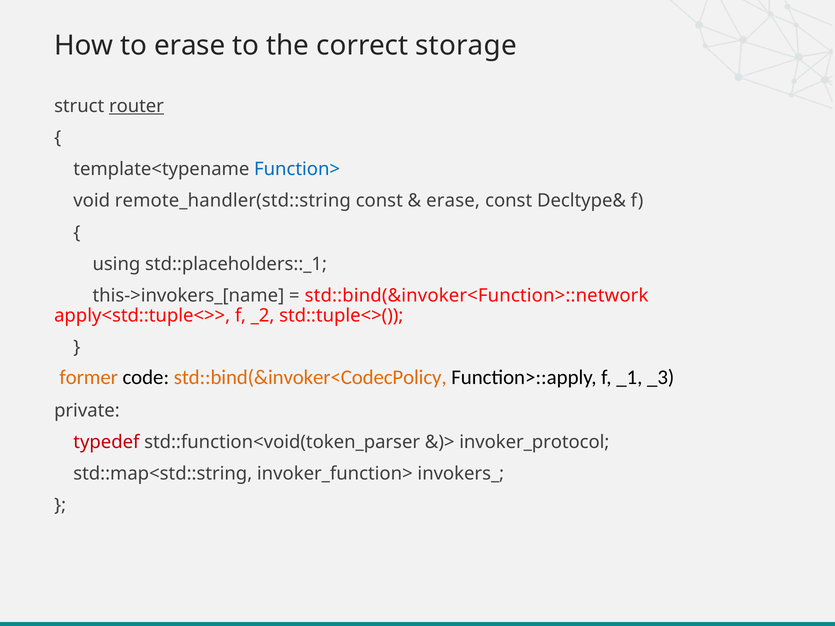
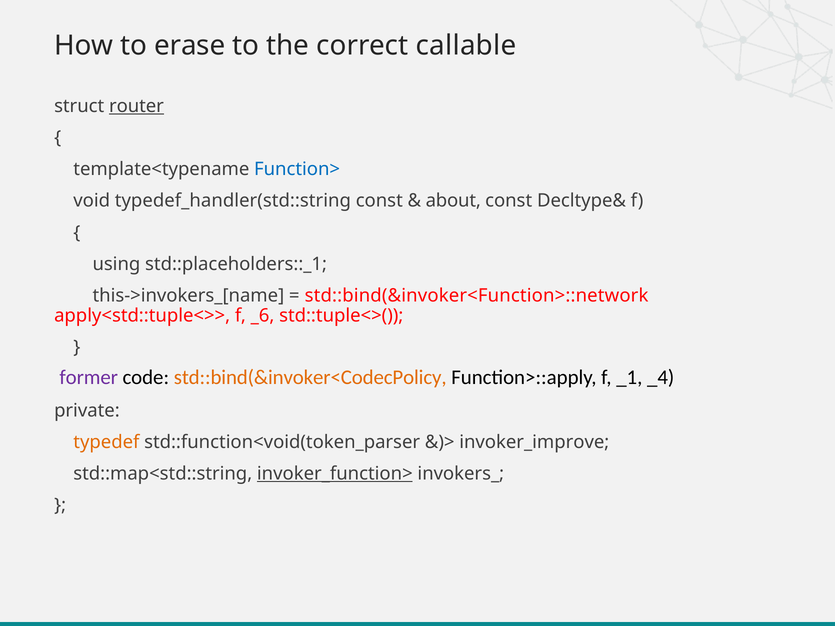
storage: storage -> callable (466, 45)
remote_handler(std::string: remote_handler(std::string -> typedef_handler(std::string (233, 201)
erase: erase -> about (453, 201)
_2: _2 -> _6 (263, 316)
former colour: orange -> purple (89, 377)
_3: _3 -> _4 (661, 377)
typedef colour: red -> orange (106, 442)
invoker_protocol: invoker_protocol -> invoker_improve (534, 442)
invoker_function> underline: none -> present (335, 474)
